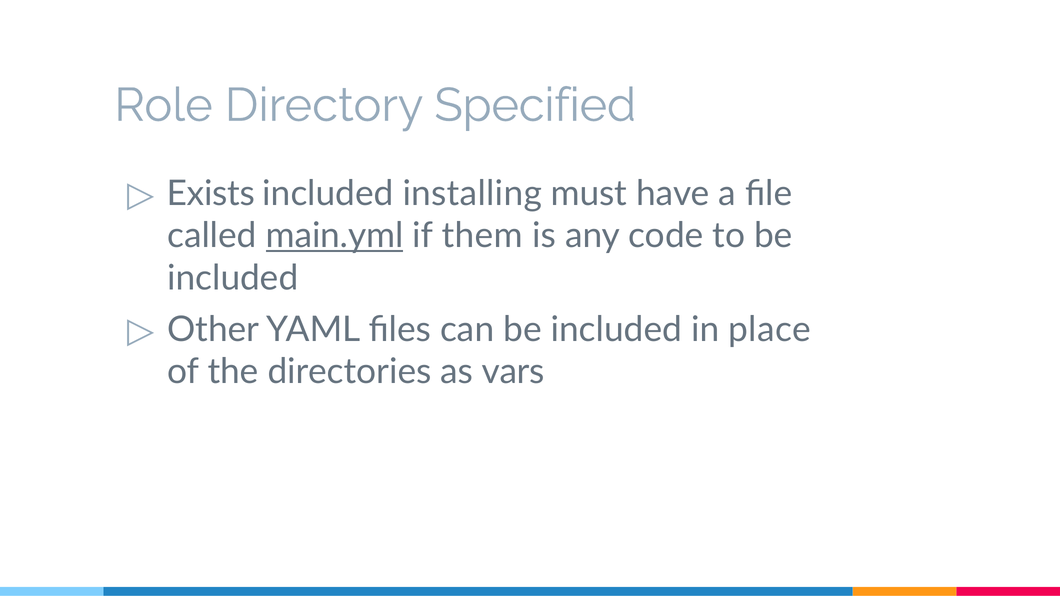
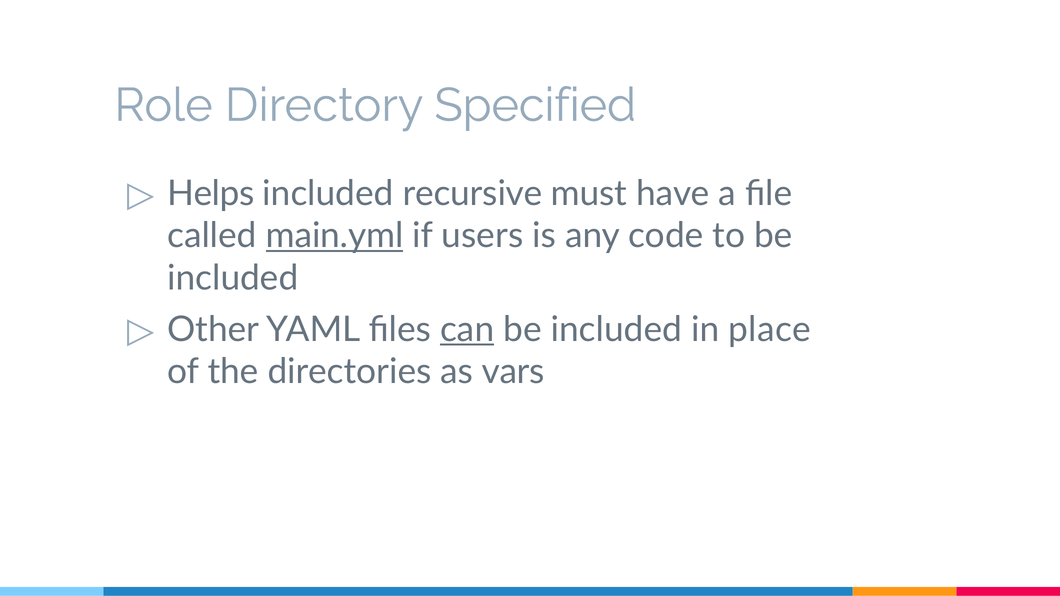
Exists: Exists -> Helps (211, 194)
installing: installing -> recursive (473, 194)
them: them -> users (482, 236)
can underline: none -> present (467, 330)
